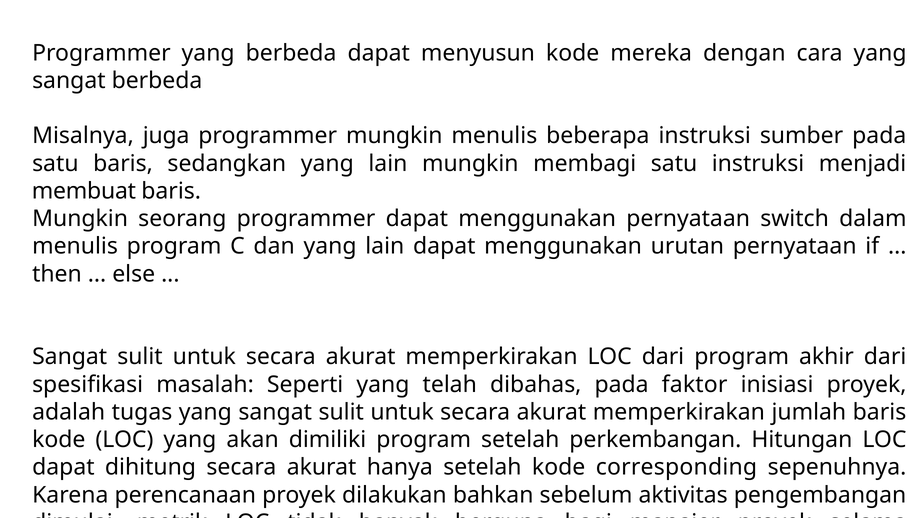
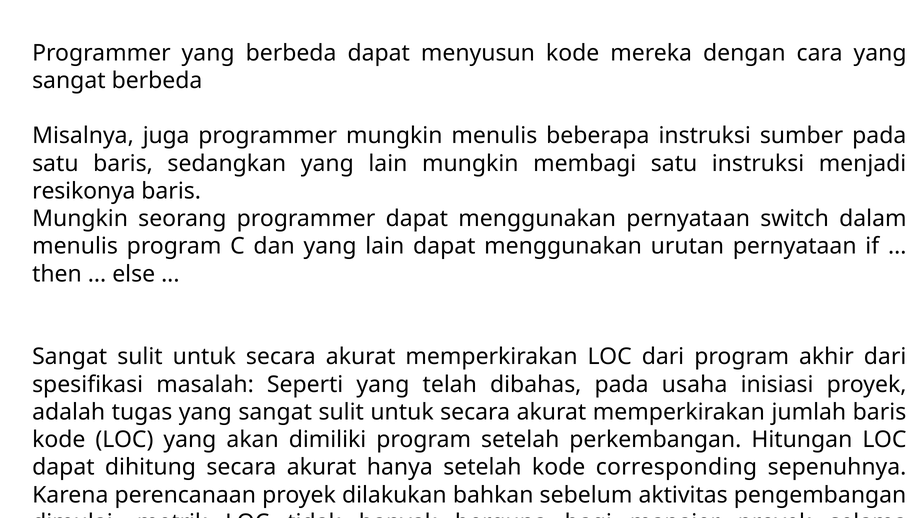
membuat: membuat -> resikonya (84, 191)
faktor: faktor -> usaha (695, 384)
